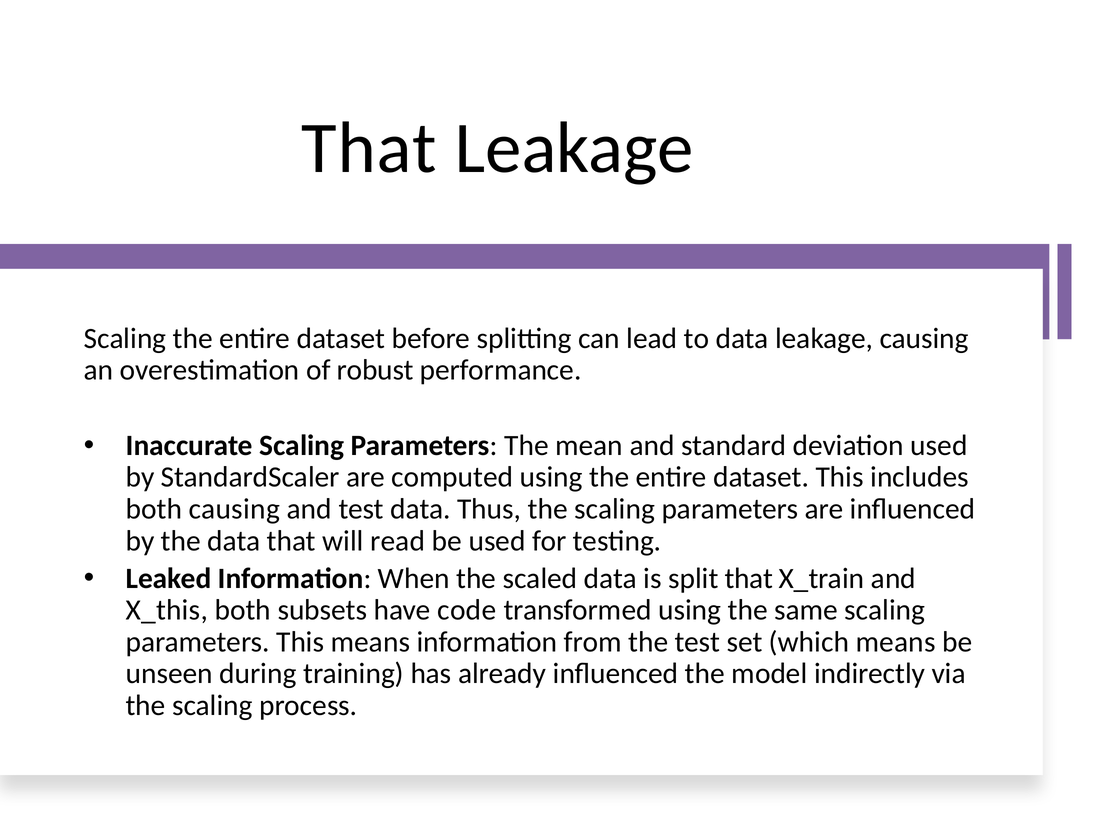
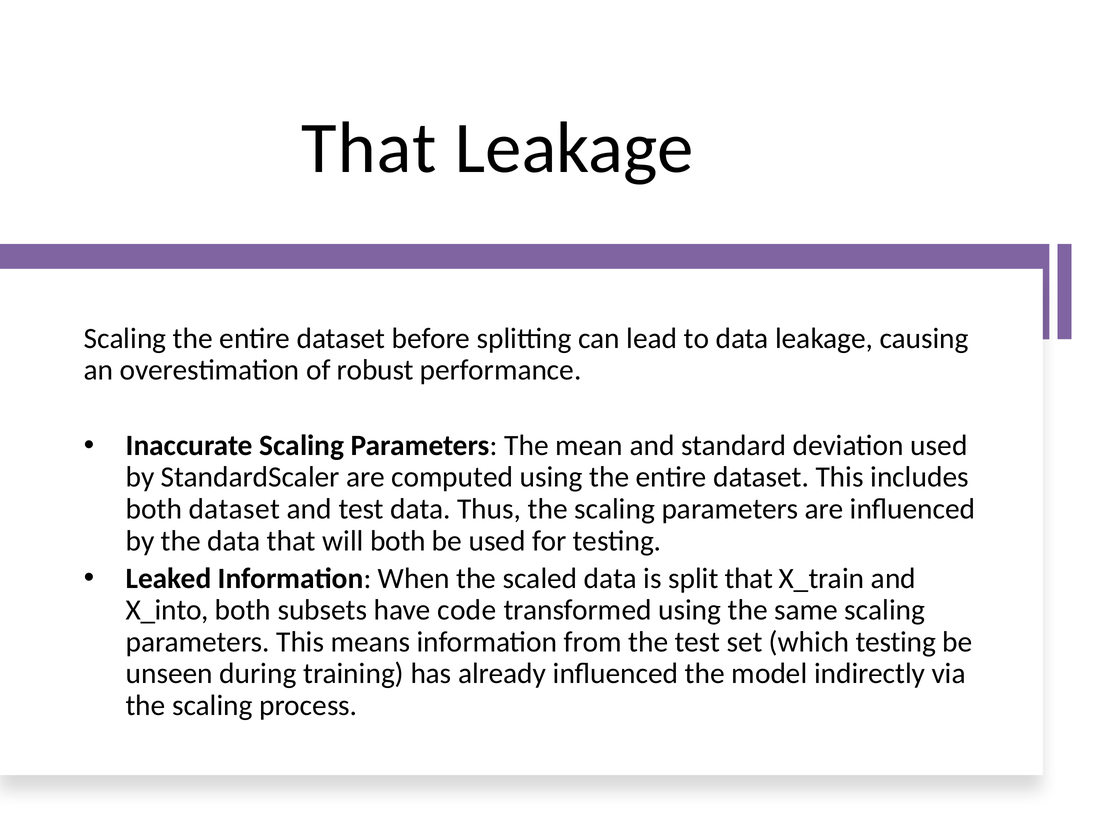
both causing: causing -> dataset (234, 510)
will read: read -> both (398, 541)
X_this: X_this -> X_into (167, 611)
which means: means -> testing (896, 643)
